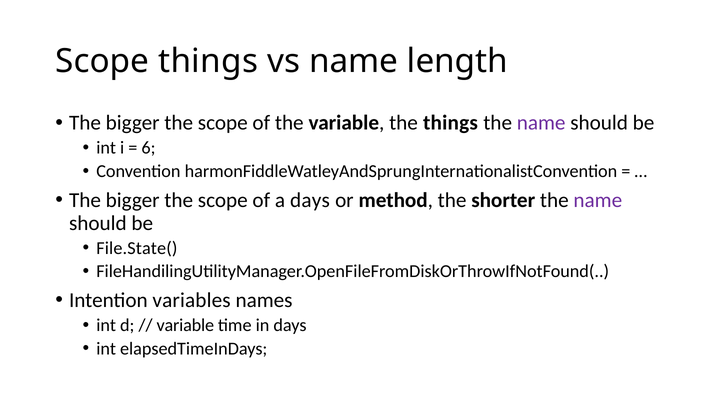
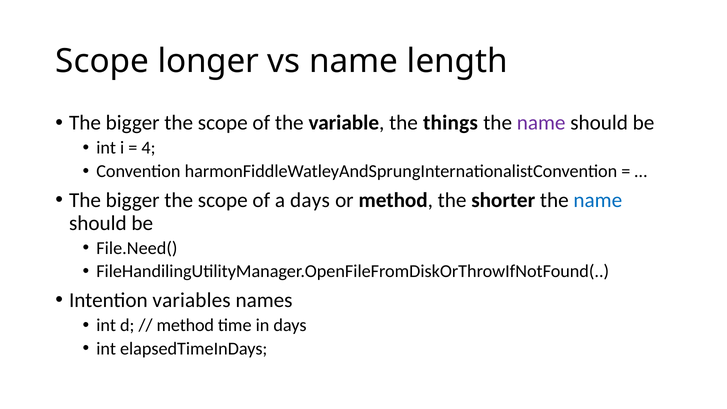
Scope things: things -> longer (208, 61)
6: 6 -> 4 (149, 148)
name colour: purple -> blue (598, 200)
File.State(: File.State( -> File.Need( (137, 248)
variable: variable -> method (185, 325)
